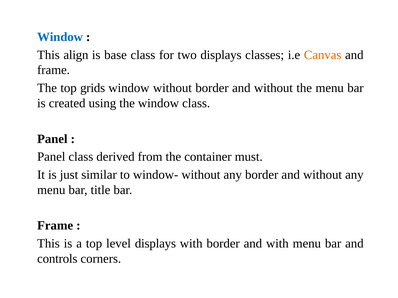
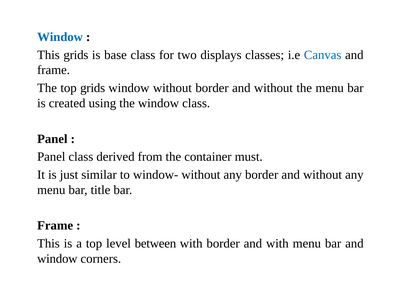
This align: align -> grids (76, 55)
Canvas colour: orange -> blue (323, 55)
level displays: displays -> between (155, 244)
controls: controls -> window (57, 259)
